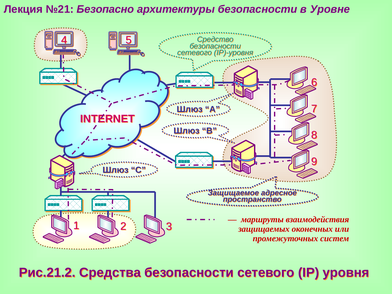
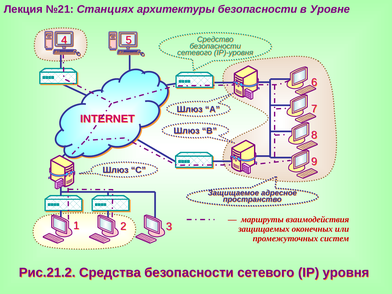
Безопасно: Безопасно -> Станциях (105, 9)
